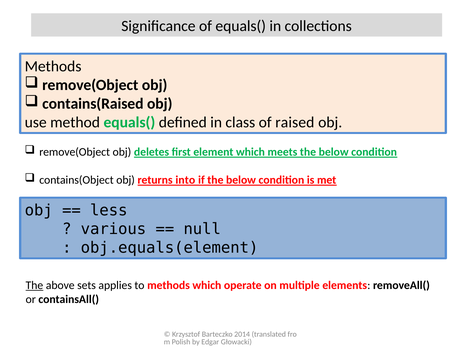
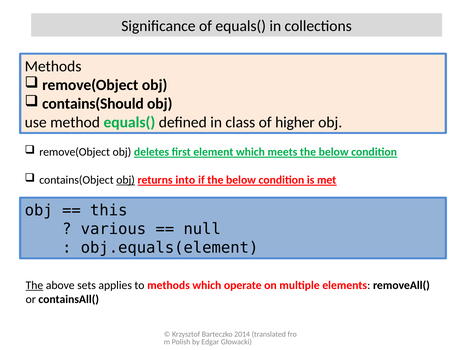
contains(Raised: contains(Raised -> contains(Should (93, 104)
raised: raised -> higher (295, 122)
obj underline: none -> present (126, 180)
less: less -> this (109, 210)
